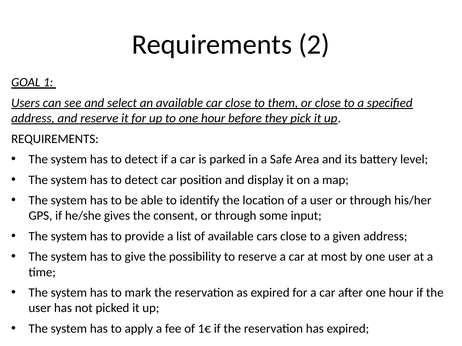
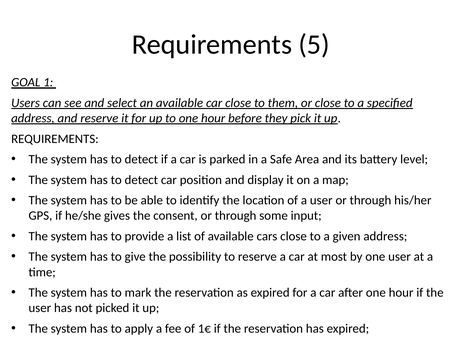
2: 2 -> 5 (314, 45)
